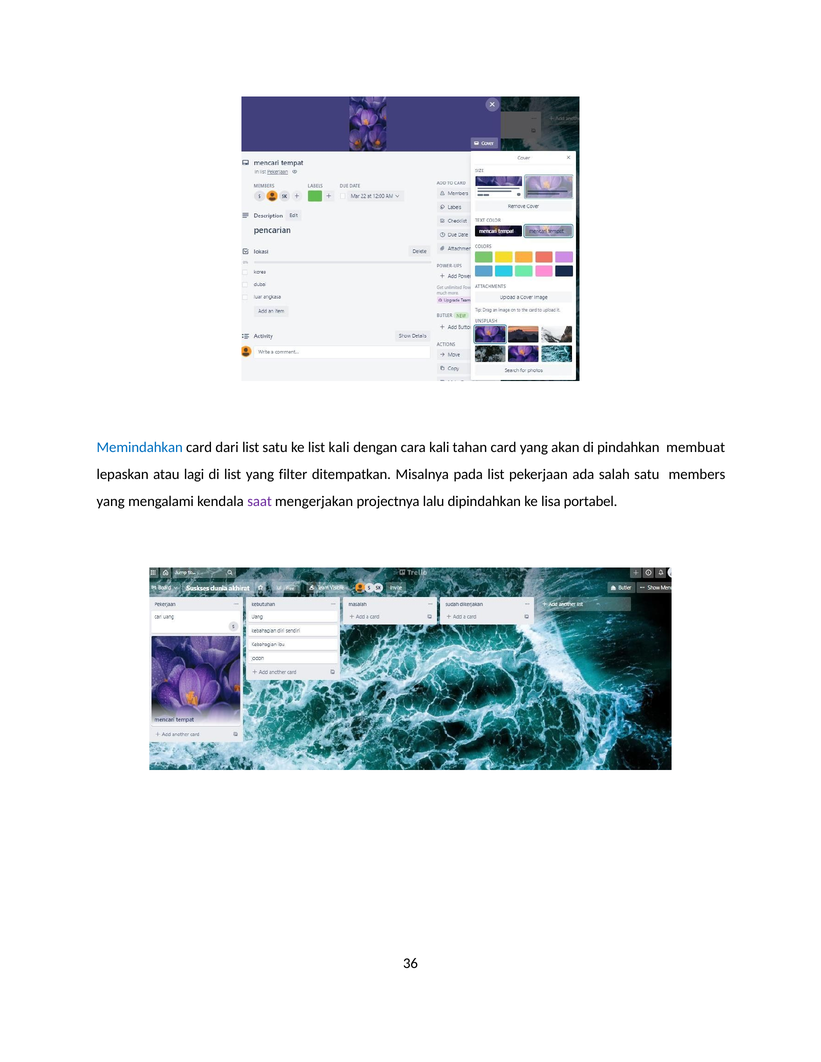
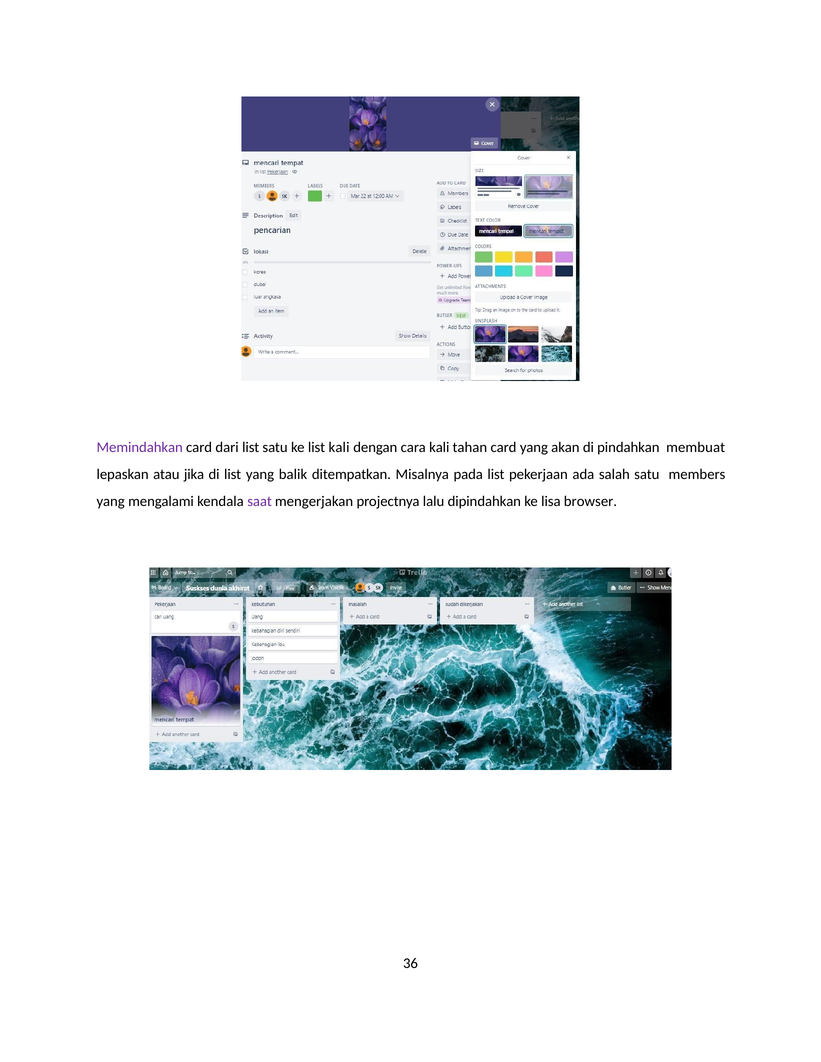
Memindahkan colour: blue -> purple (140, 448)
lagi: lagi -> jika (194, 474)
filter: filter -> balik (293, 474)
portabel: portabel -> browser (590, 501)
